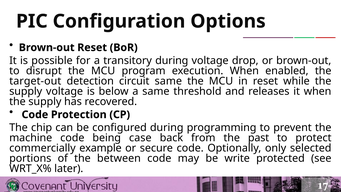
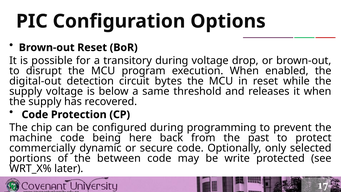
target-out: target-out -> digital-out (35, 81)
circuit same: same -> bytes (168, 81)
case: case -> here (140, 138)
example: example -> dynamic (100, 148)
